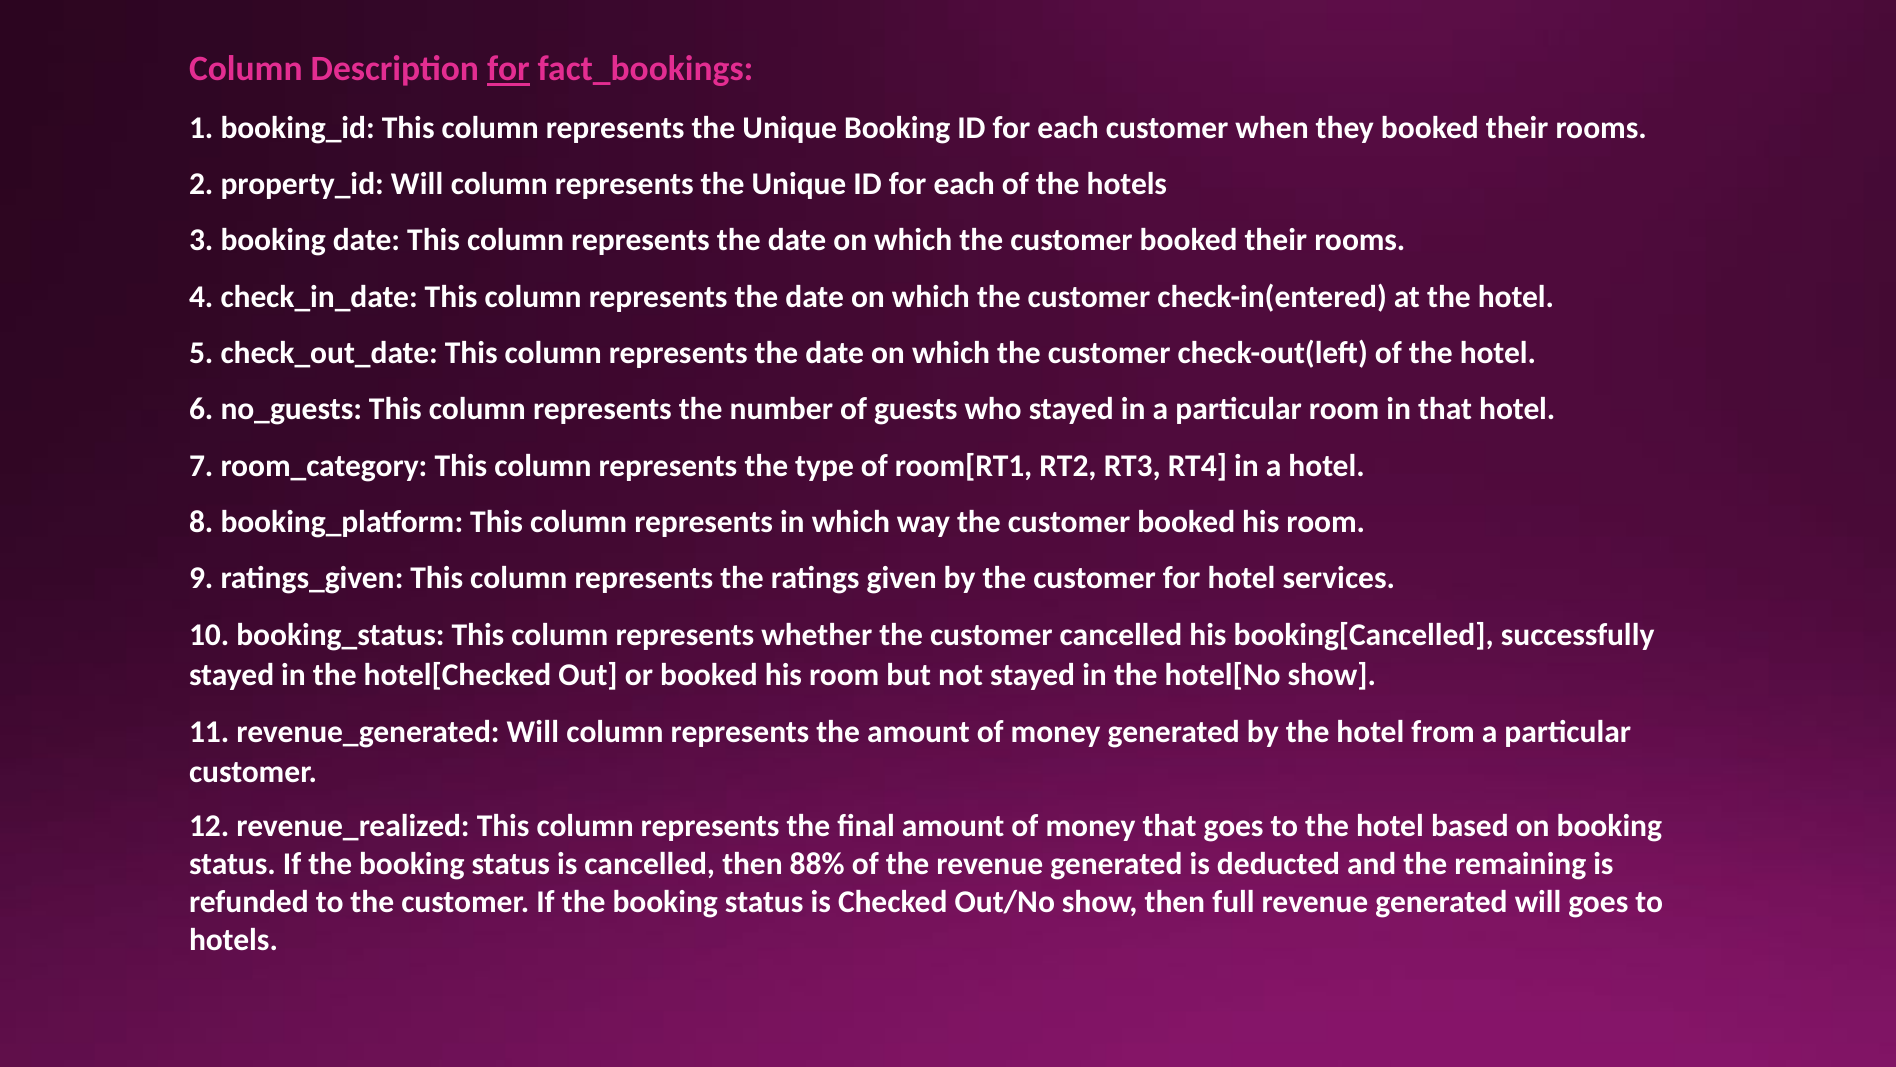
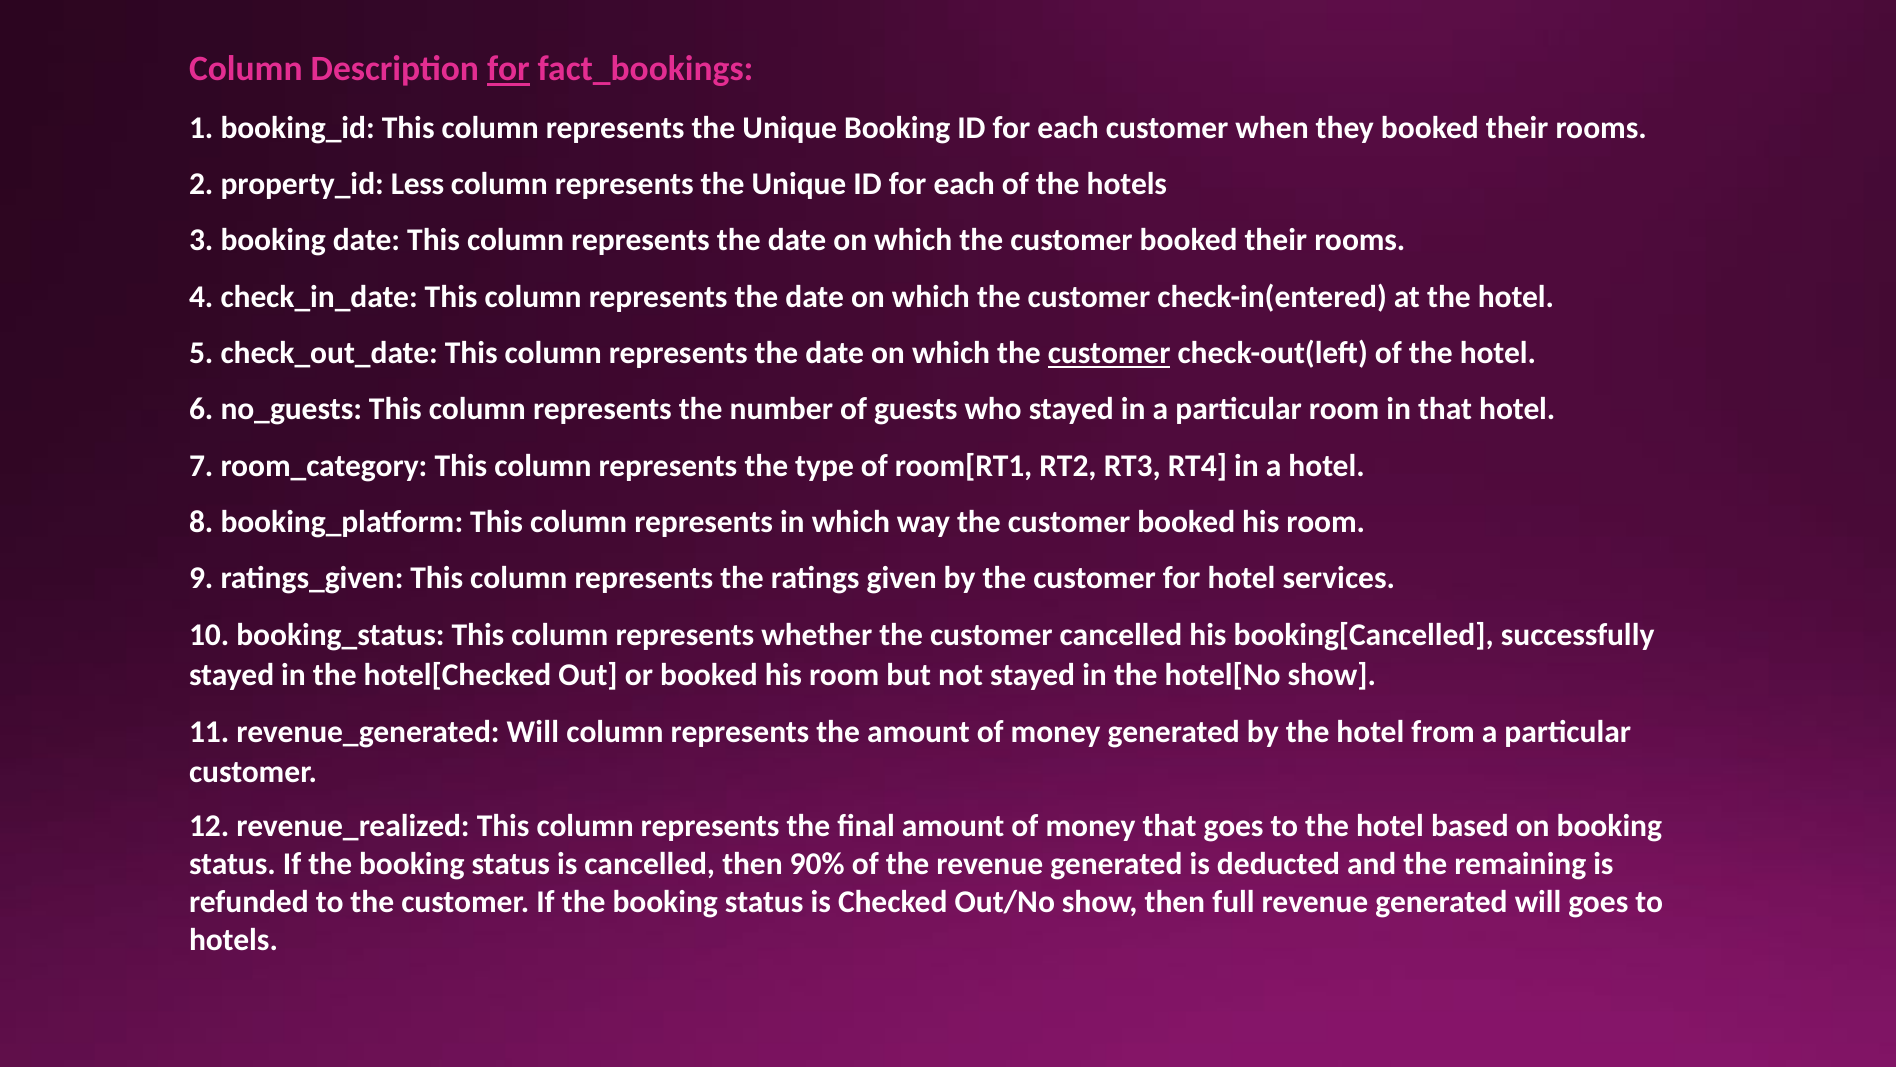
property_id Will: Will -> Less (417, 184)
customer underline: none -> present (1109, 353)
88%: 88% -> 90% (817, 863)
